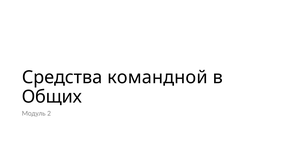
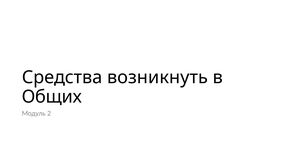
командной: командной -> возникнуть (157, 77)
